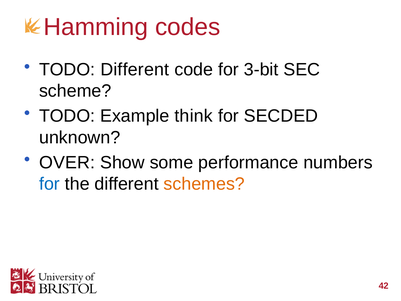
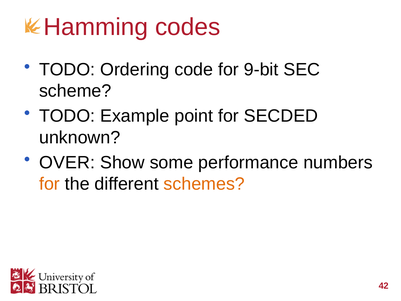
TODO Different: Different -> Ordering (135, 70)
3-bit: 3-bit -> 9-bit (261, 70)
think: think -> point (194, 116)
for colour: blue -> orange (49, 184)
